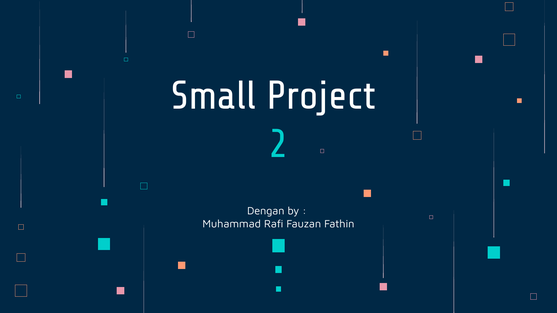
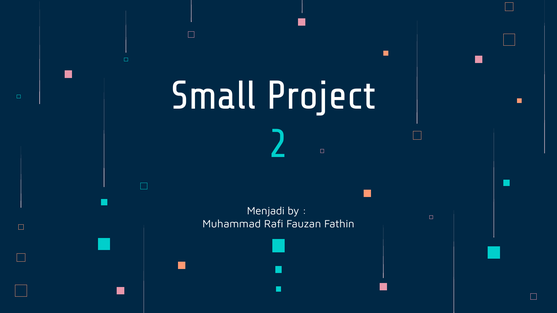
Dengan: Dengan -> Menjadi (266, 211)
